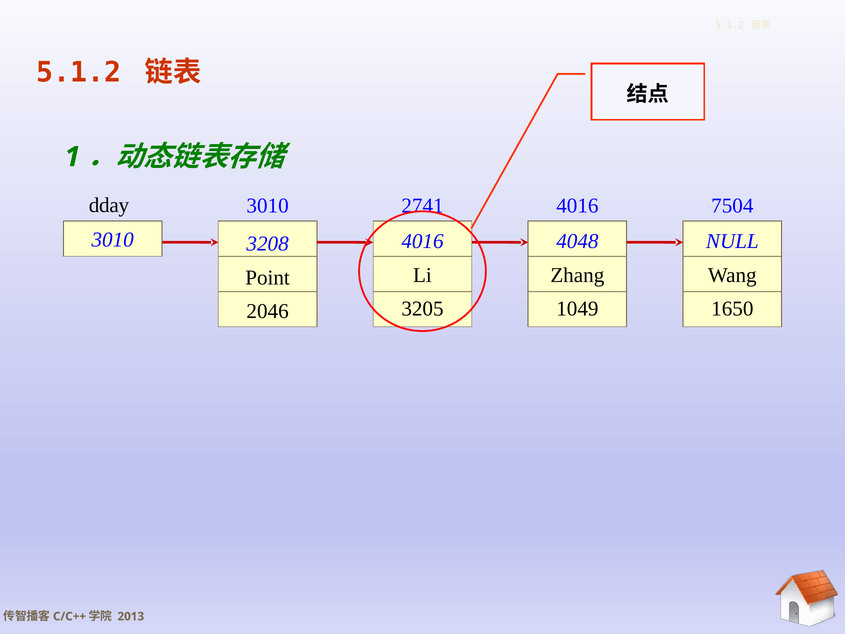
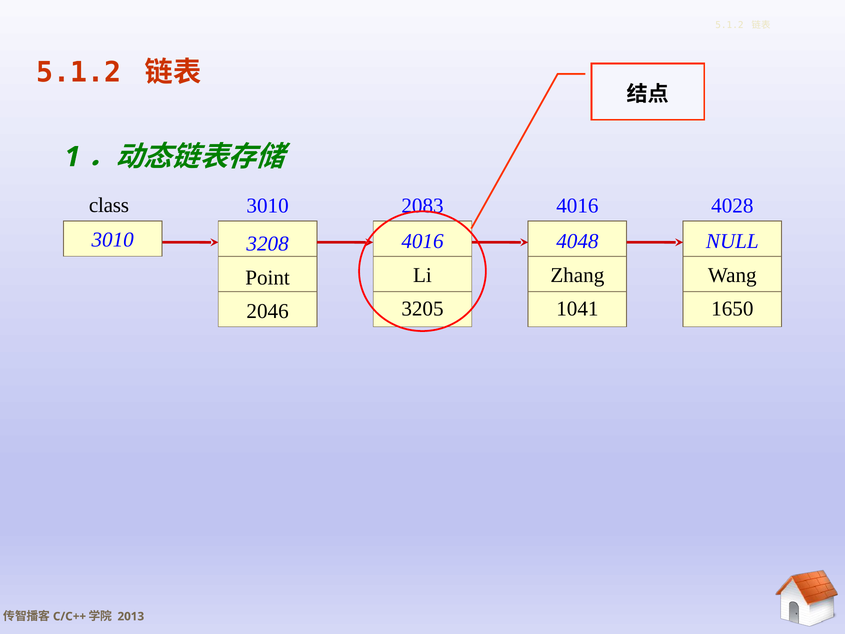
dday: dday -> class (109, 205)
2741: 2741 -> 2083 (423, 206)
7504: 7504 -> 4028 (732, 206)
1049: 1049 -> 1041 (577, 309)
